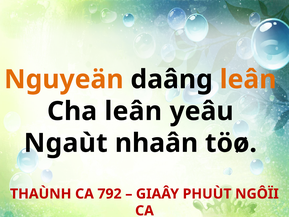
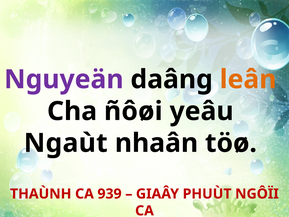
Nguyeän colour: orange -> purple (64, 79)
Cha leân: leân -> ñôøi (133, 111)
792: 792 -> 939 (110, 194)
